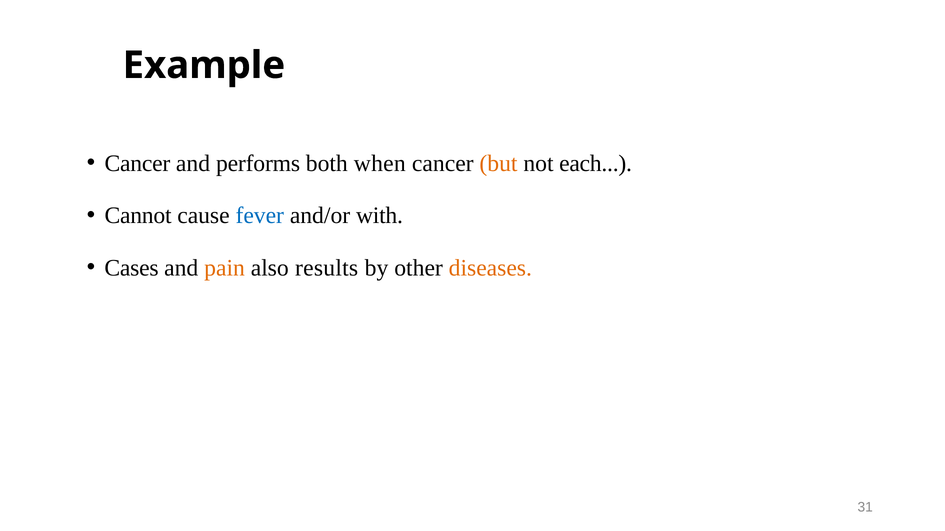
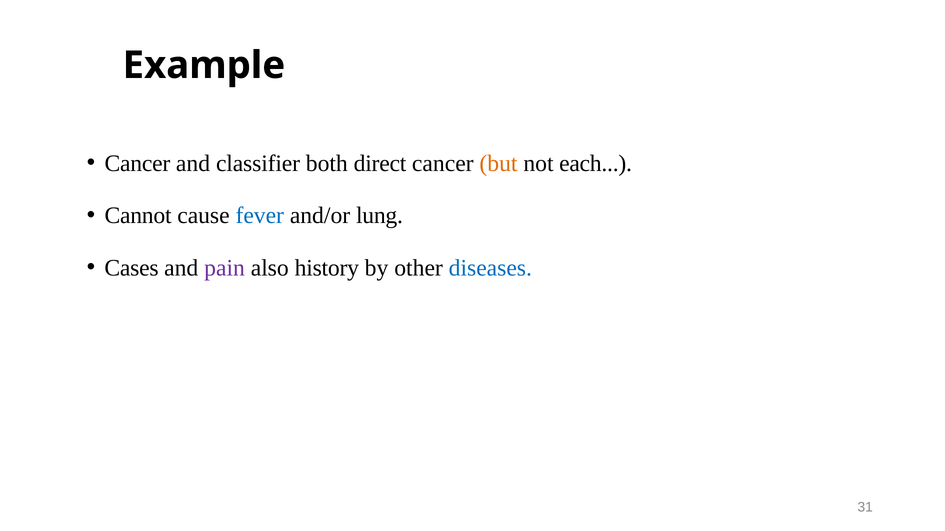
performs: performs -> classifier (258, 163)
when: when -> direct (380, 163)
with: with -> lung (379, 216)
pain colour: orange -> purple (225, 268)
results: results -> history (327, 268)
diseases colour: orange -> blue (490, 268)
